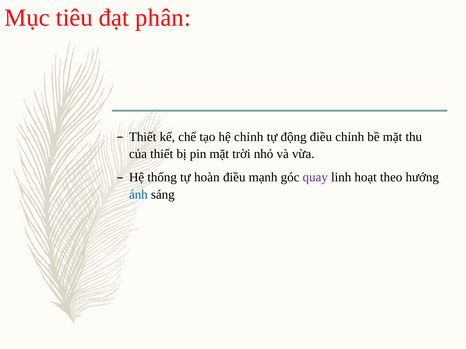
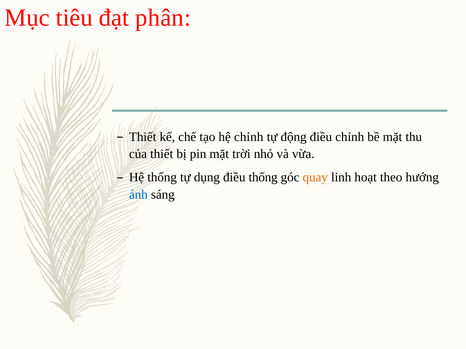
hoàn: hoàn -> dụng (207, 177)
điều mạnh: mạnh -> thống (263, 177)
quay colour: purple -> orange (315, 177)
